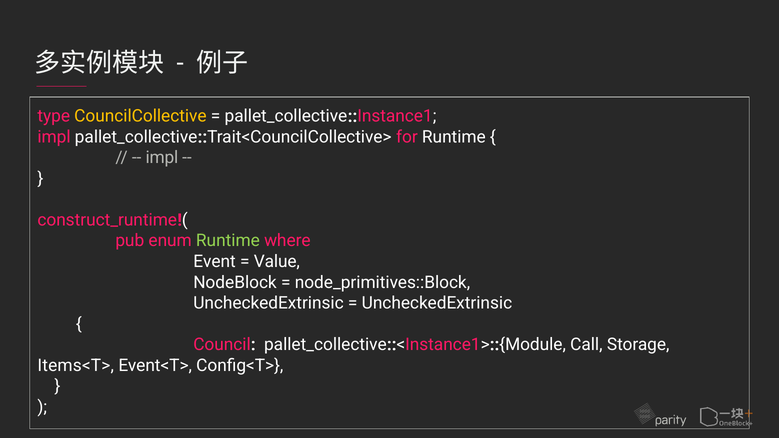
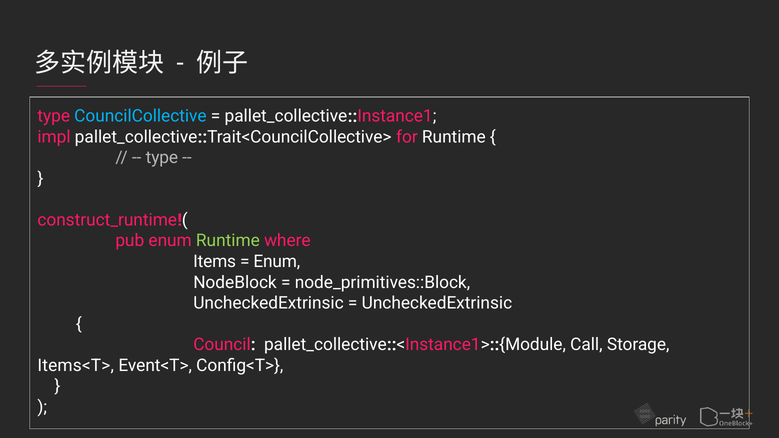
CouncilCollective colour: yellow -> light blue (140, 116)
impl: impl -> type (162, 158)
Event: Event -> Items (215, 262)
Value: Value -> Enum (277, 262)
